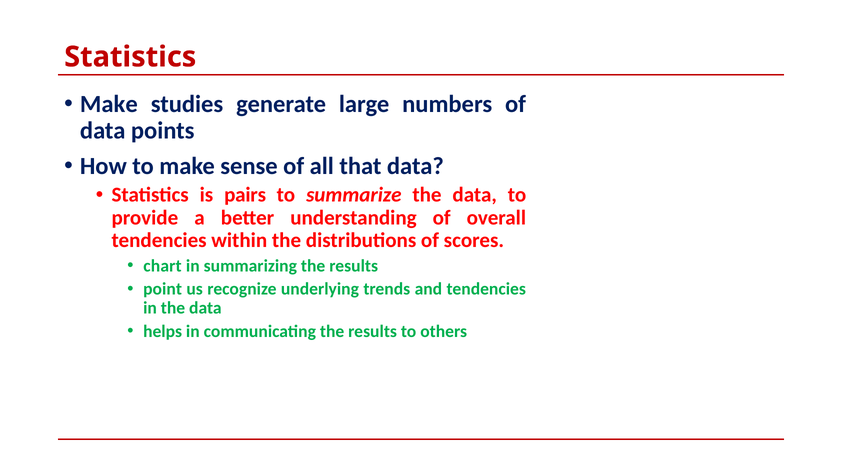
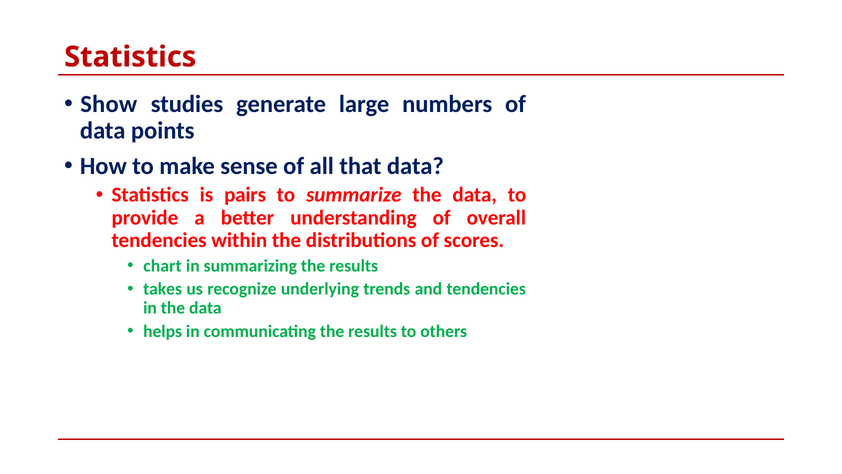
Make: Make -> Show (109, 104)
point: point -> takes (163, 289)
